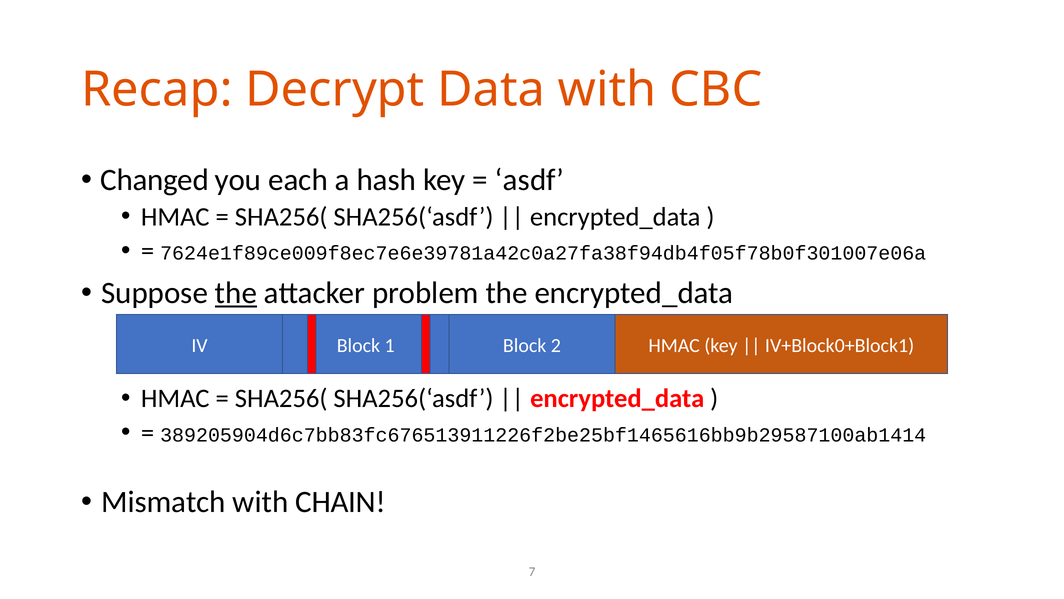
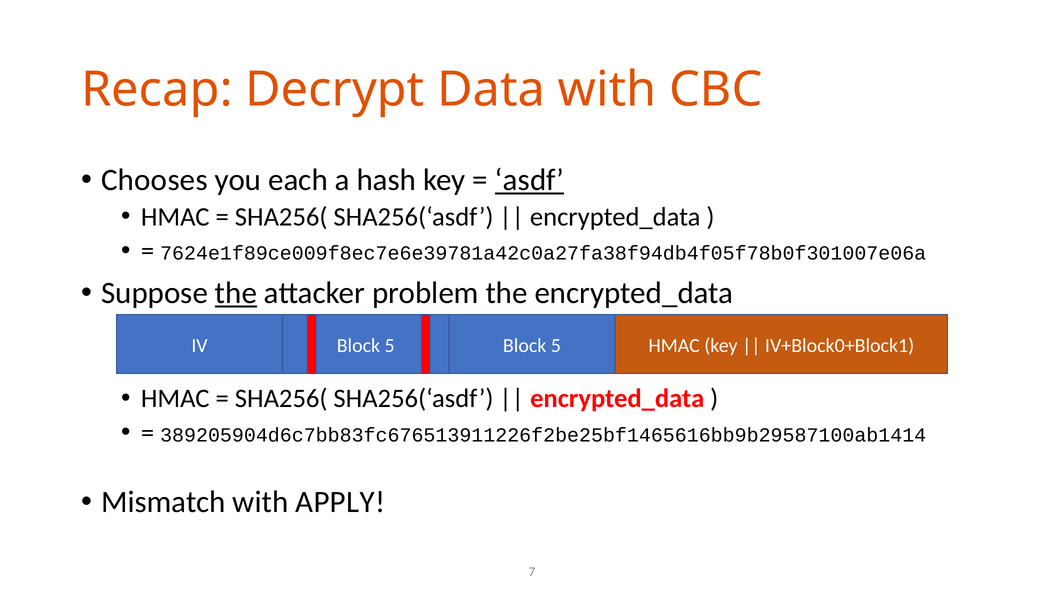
Changed: Changed -> Chooses (154, 180)
asdf underline: none -> present (529, 180)
IV Block 1: 1 -> 5 (390, 345)
2: 2 -> 5 (556, 345)
CHAIN: CHAIN -> APPLY (340, 502)
